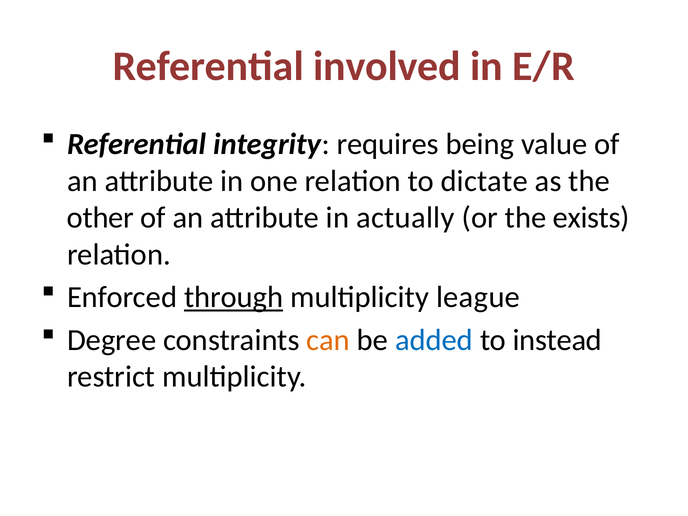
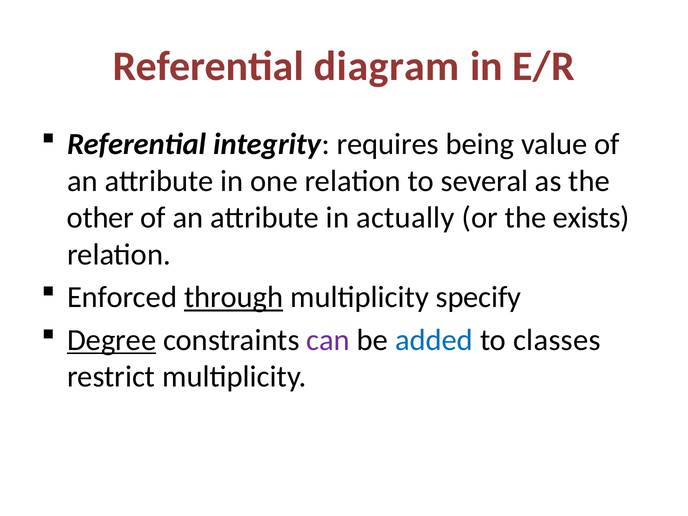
involved: involved -> diagram (387, 67)
dictate: dictate -> several (484, 181)
league: league -> specify (478, 297)
Degree underline: none -> present (112, 340)
can colour: orange -> purple (328, 340)
instead: instead -> classes (557, 340)
